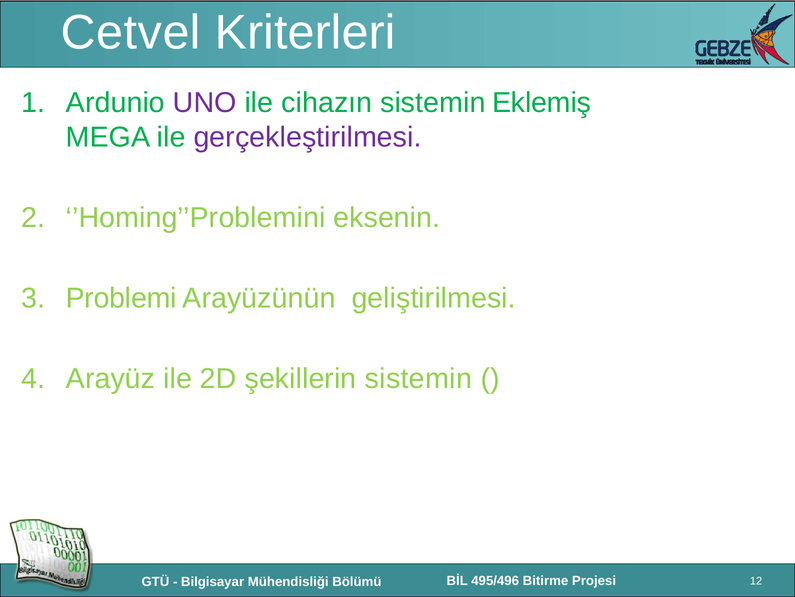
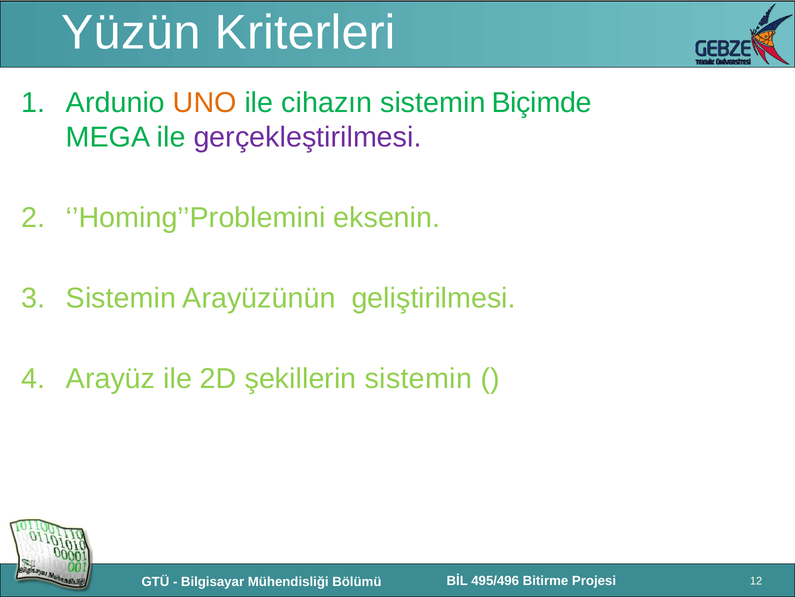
Cetvel: Cetvel -> Yüzün (131, 33)
UNO colour: purple -> orange (205, 103)
Eklemiş: Eklemiş -> Biçimde (542, 103)
Problemi: Problemi -> Sistemin (121, 298)
